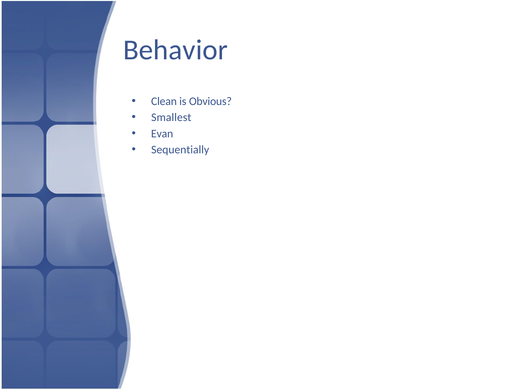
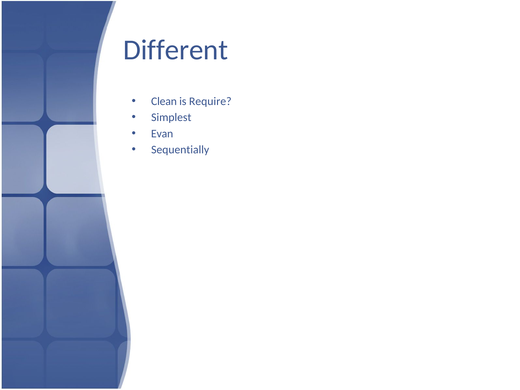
Behavior: Behavior -> Different (176, 50)
Obvious: Obvious -> Require (210, 101)
Smallest: Smallest -> Simplest (171, 118)
